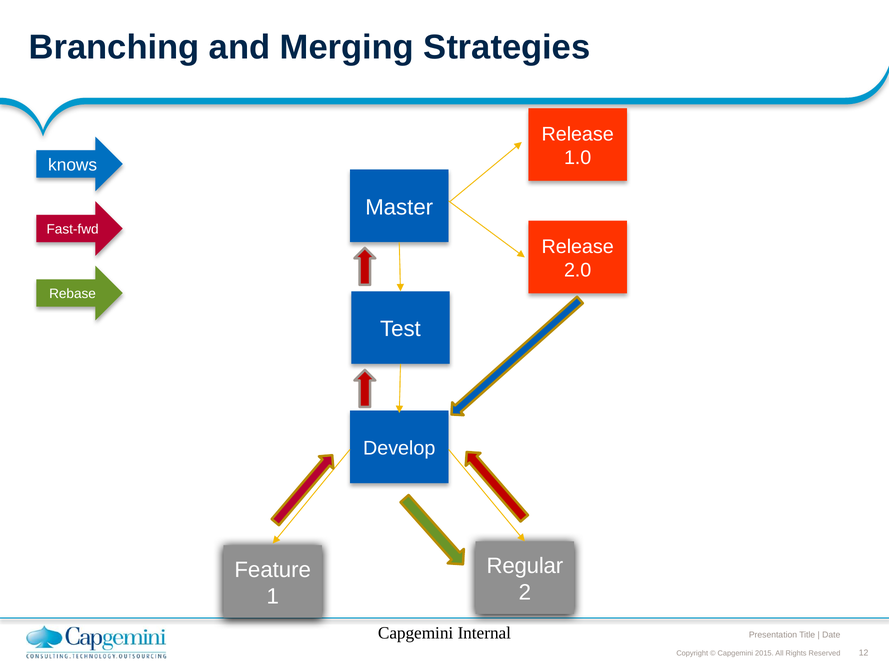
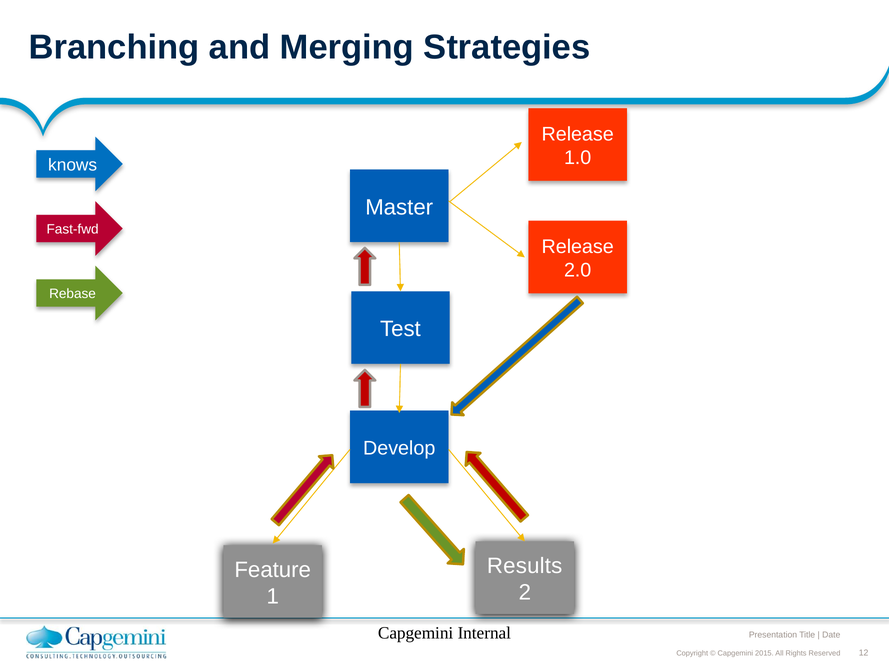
Regular: Regular -> Results (525, 567)
